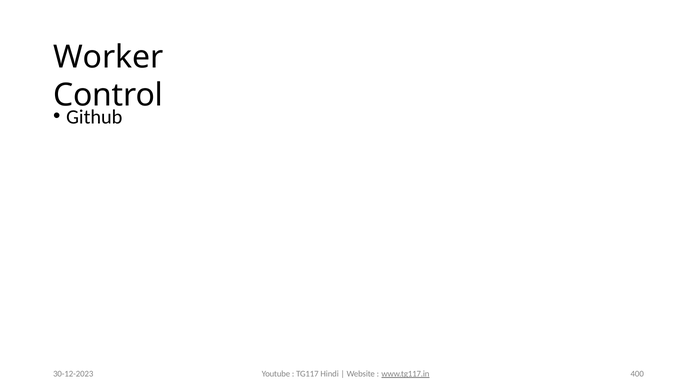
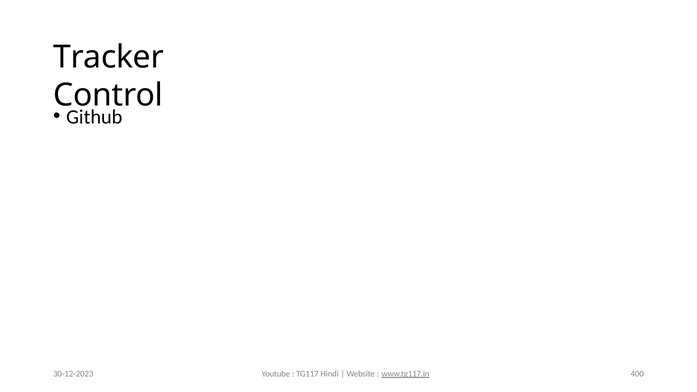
Worker: Worker -> Tracker (108, 57)
